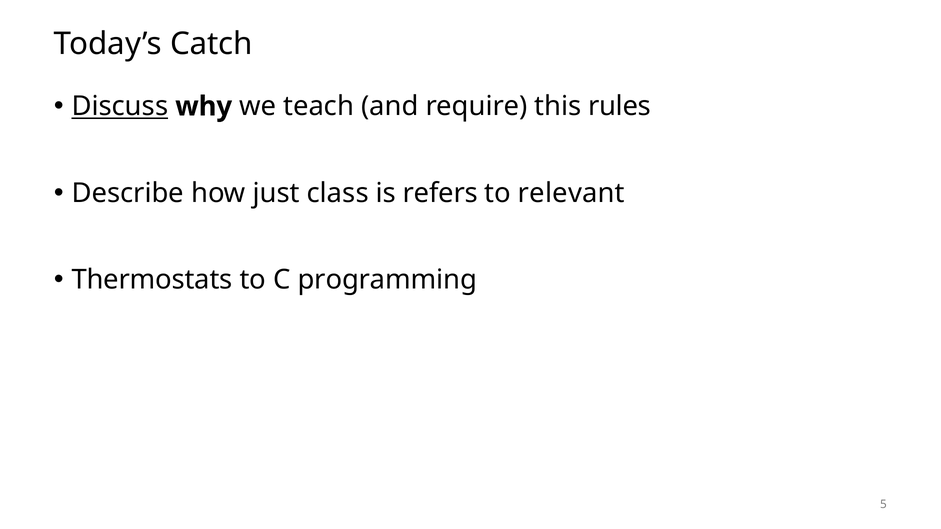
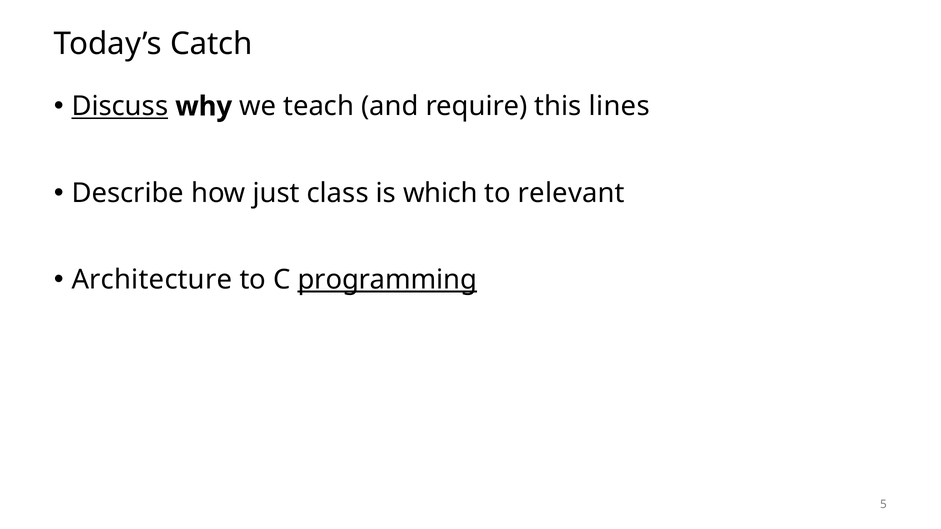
rules: rules -> lines (619, 106)
refers: refers -> which (440, 193)
Thermostats: Thermostats -> Architecture (152, 280)
programming underline: none -> present (387, 280)
